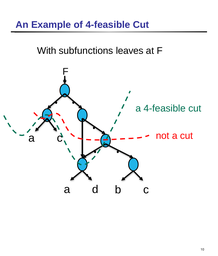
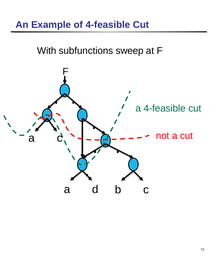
leaves: leaves -> sweep (130, 51)
